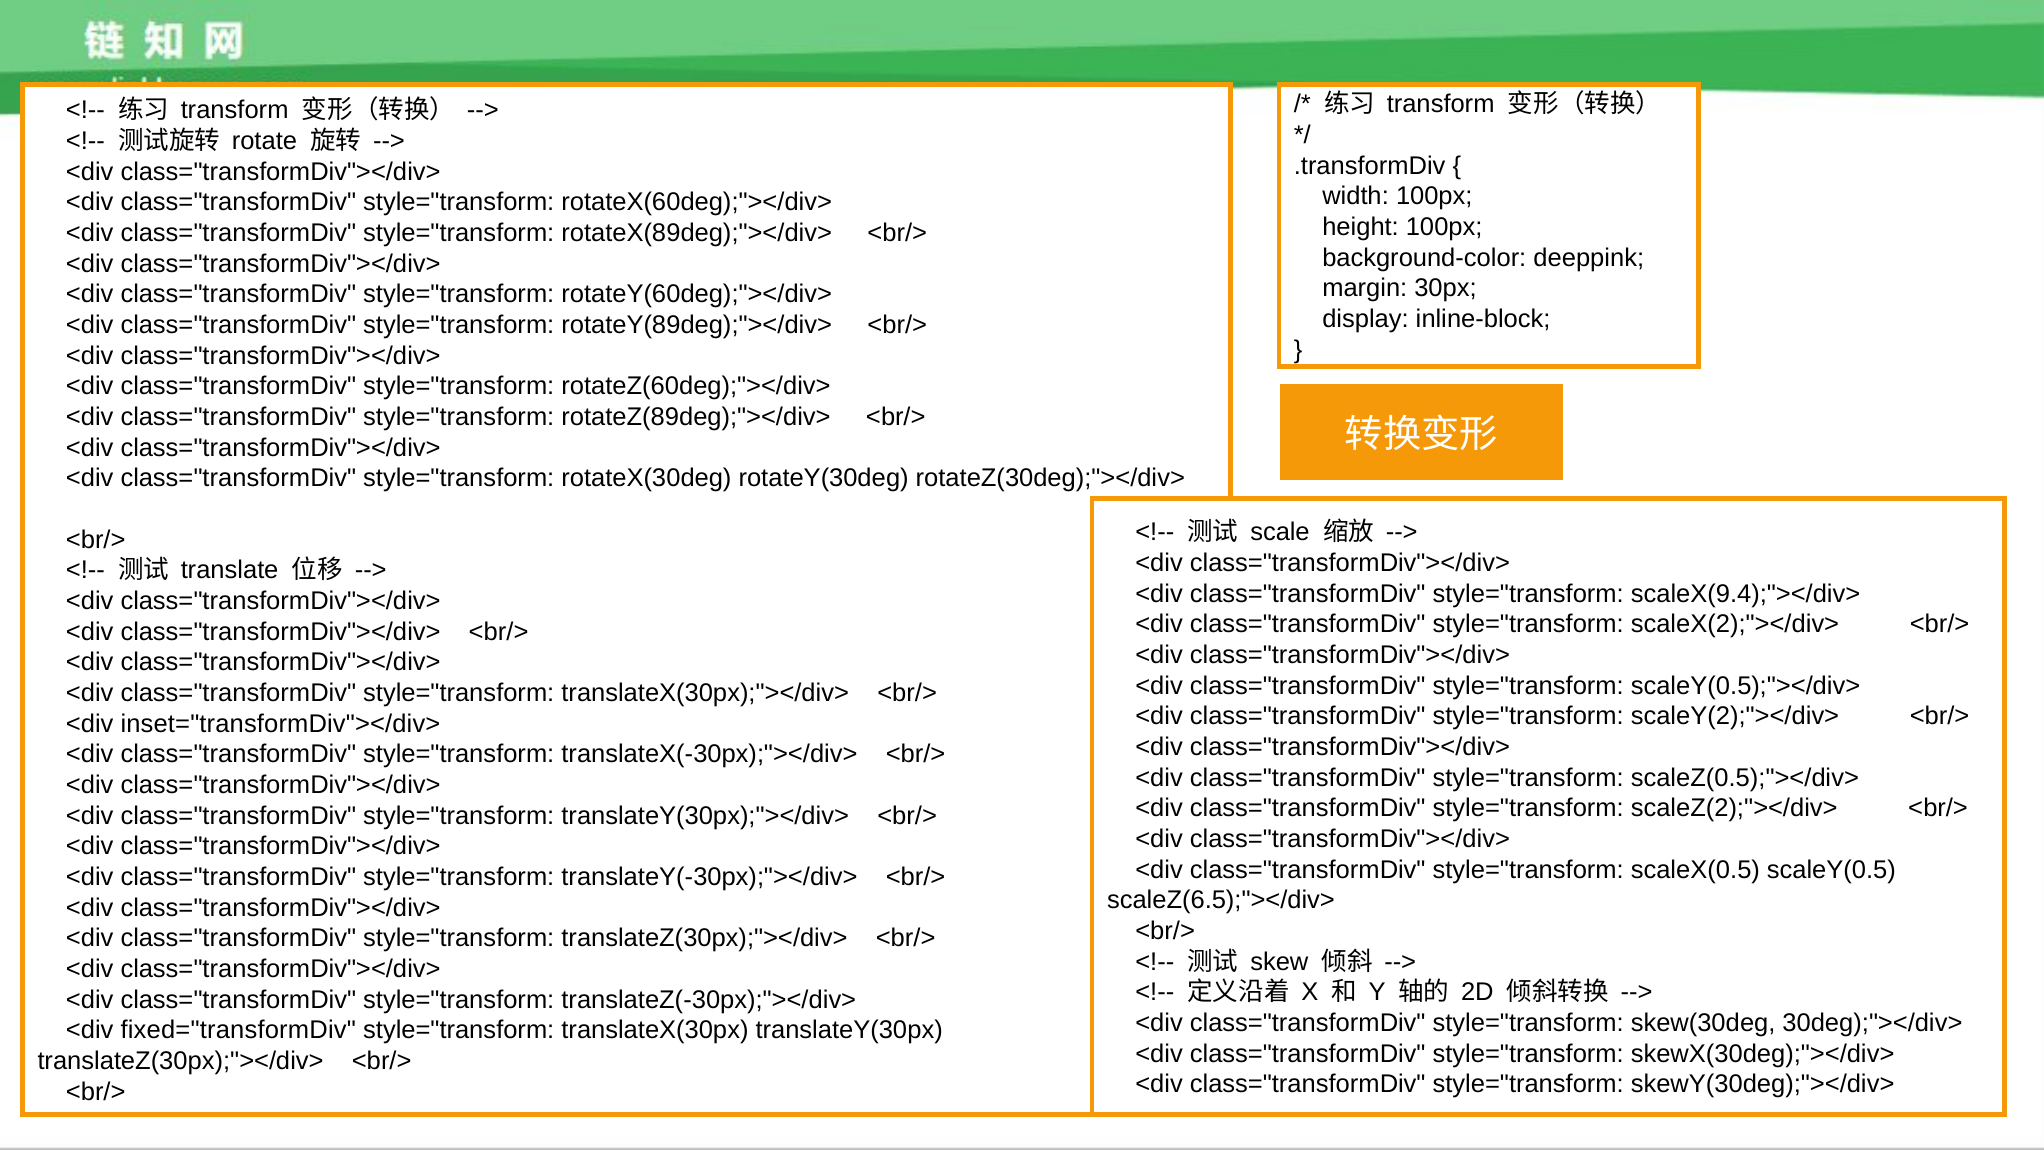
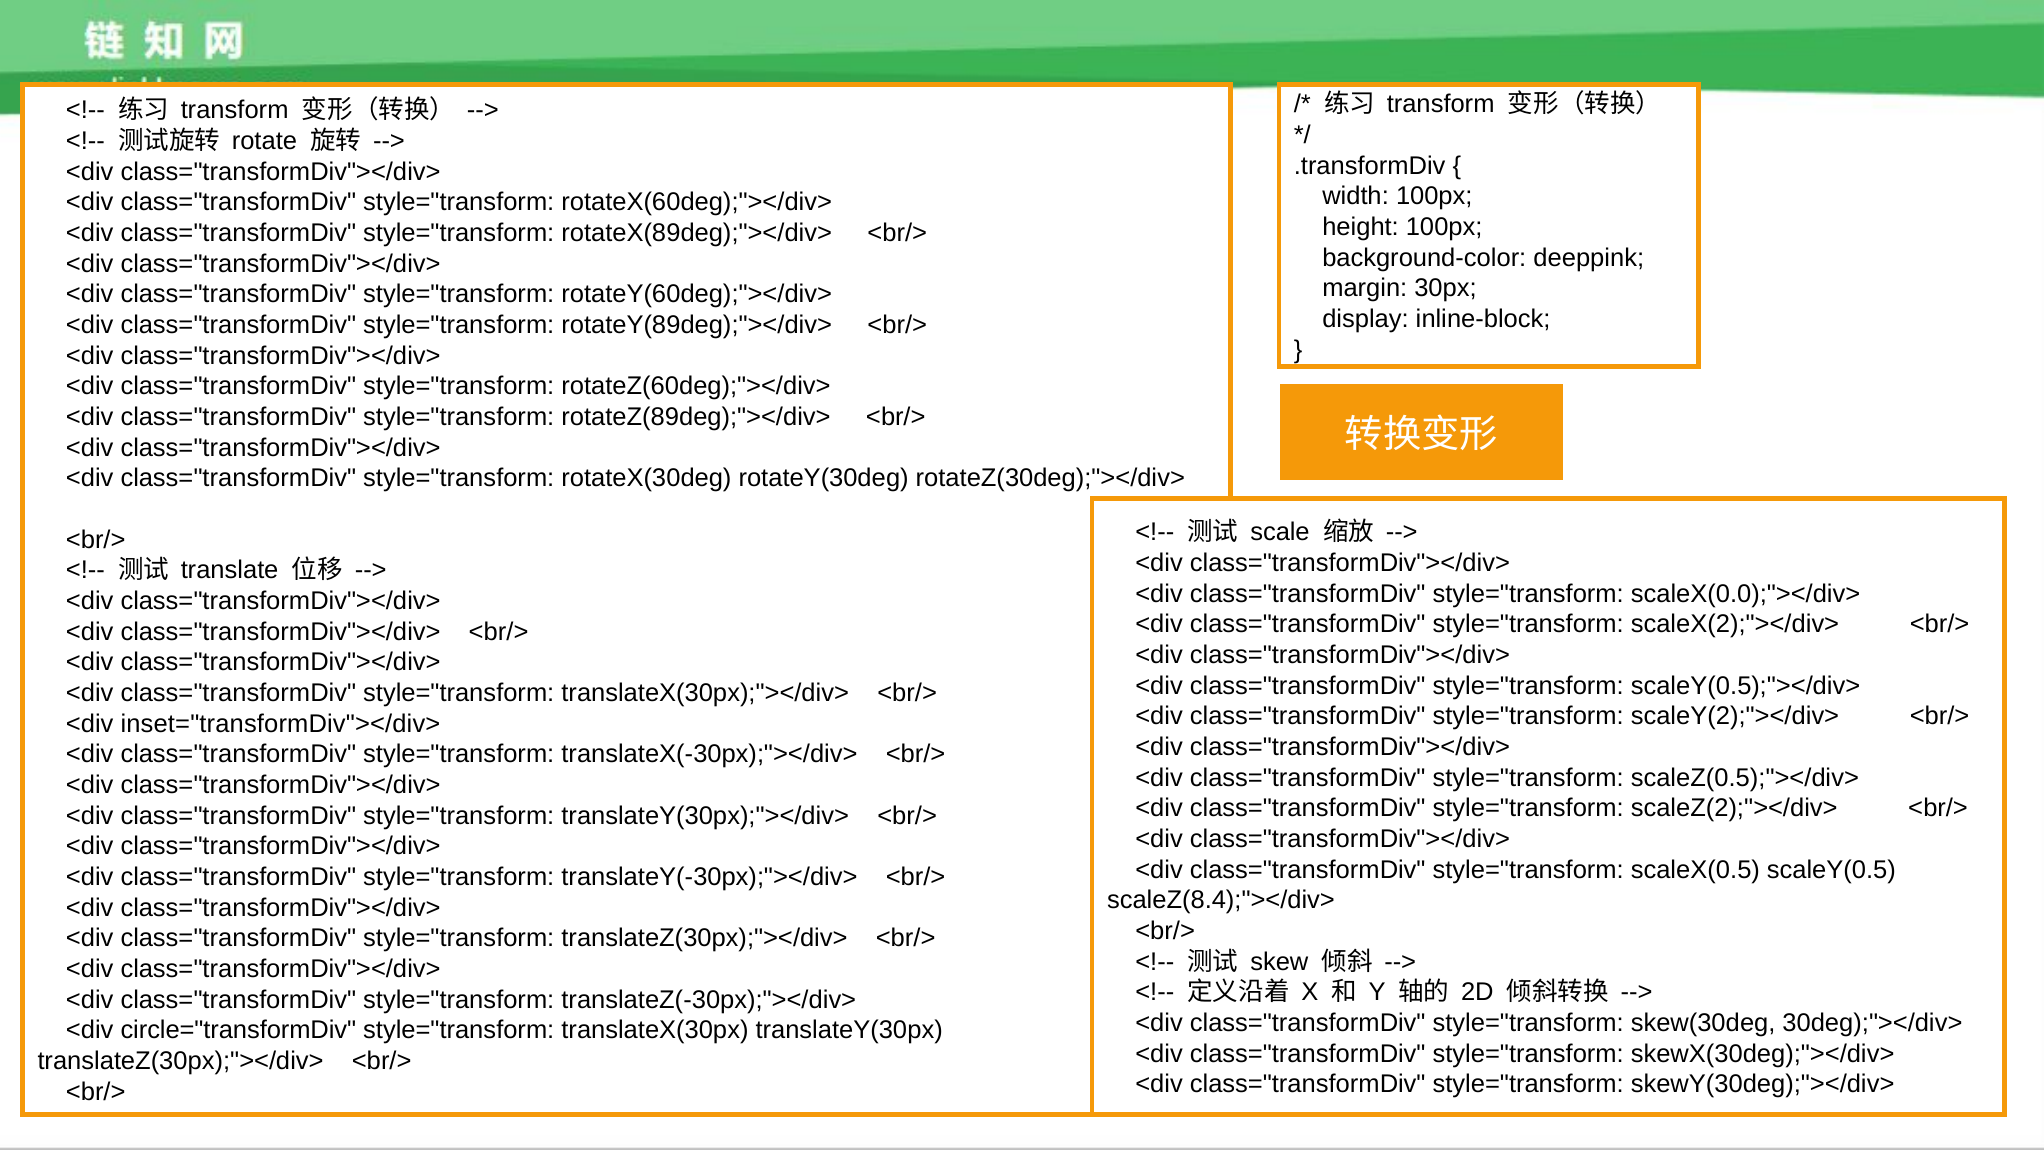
scaleX(9.4);"></div>: scaleX(9.4);"></div> -> scaleX(0.0);"></div> (1746, 594)
scaleZ(6.5);"></div>: scaleZ(6.5);"></div> -> scaleZ(8.4);"></div> (1221, 900)
fixed="transformDiv: fixed="transformDiv -> circle="transformDiv (238, 1030)
